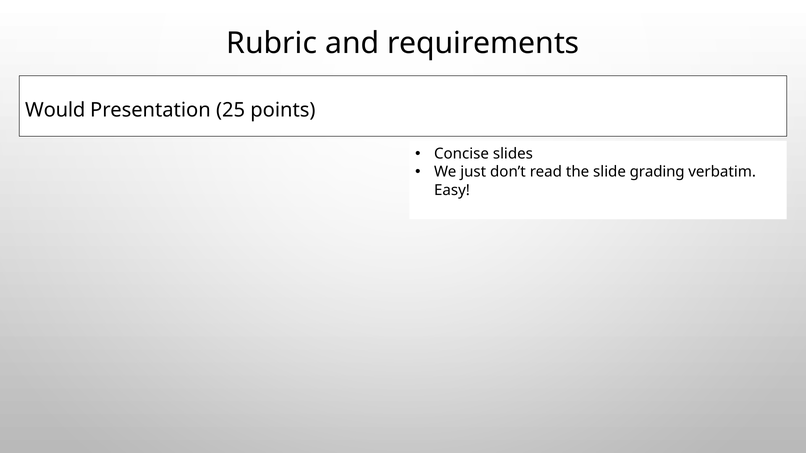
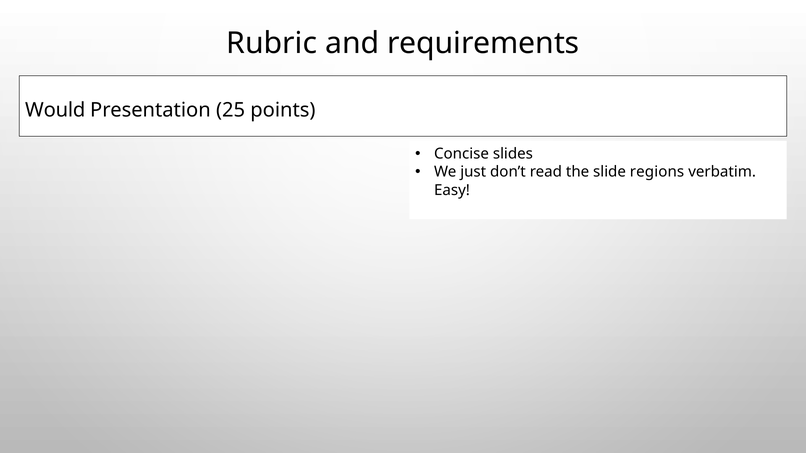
grading: grading -> regions (657, 172)
